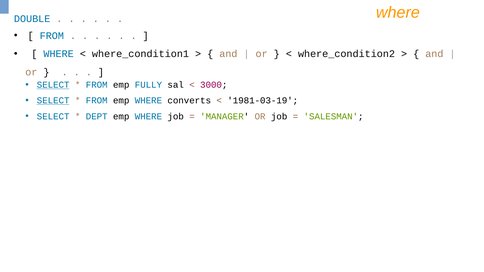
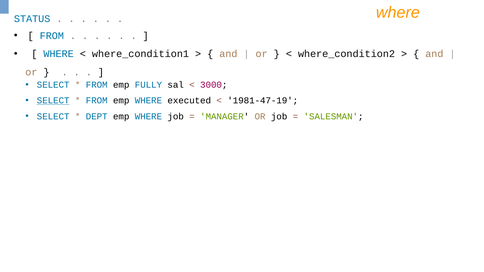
DOUBLE: DOUBLE -> STATUS (32, 19)
SELECT underline: present -> none (53, 85)
converts: converts -> executed (189, 101)
1981-03-19: 1981-03-19 -> 1981-47-19 (263, 101)
